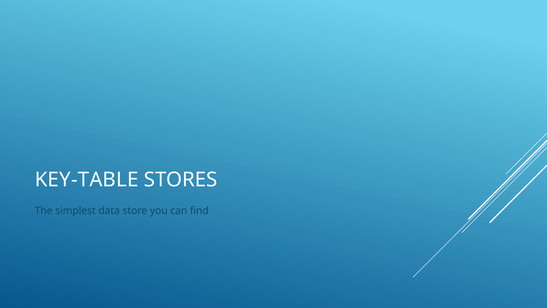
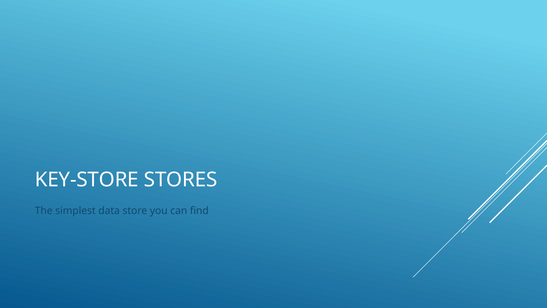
KEY-TABLE: KEY-TABLE -> KEY-STORE (87, 179)
